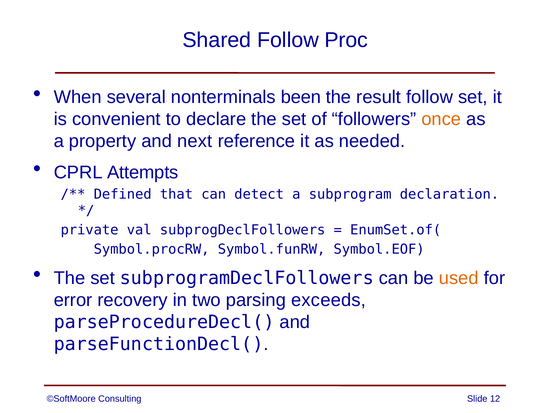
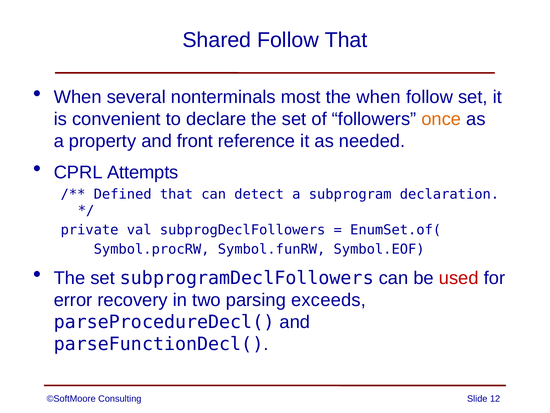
Follow Proc: Proc -> That (346, 40)
been: been -> most (301, 97)
the result: result -> when (379, 97)
next: next -> front (195, 141)
used colour: orange -> red (459, 278)
